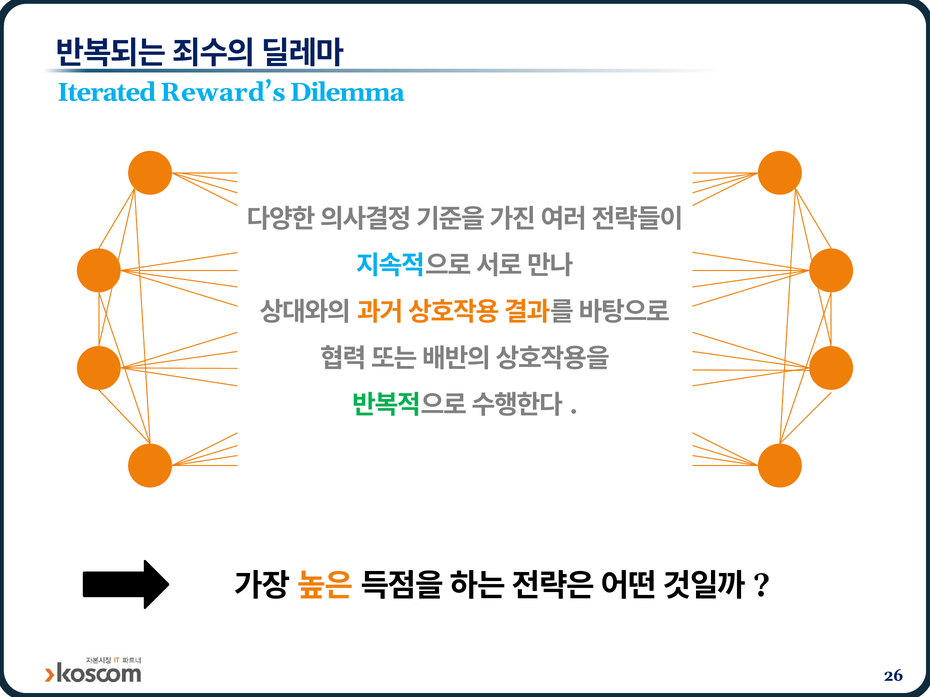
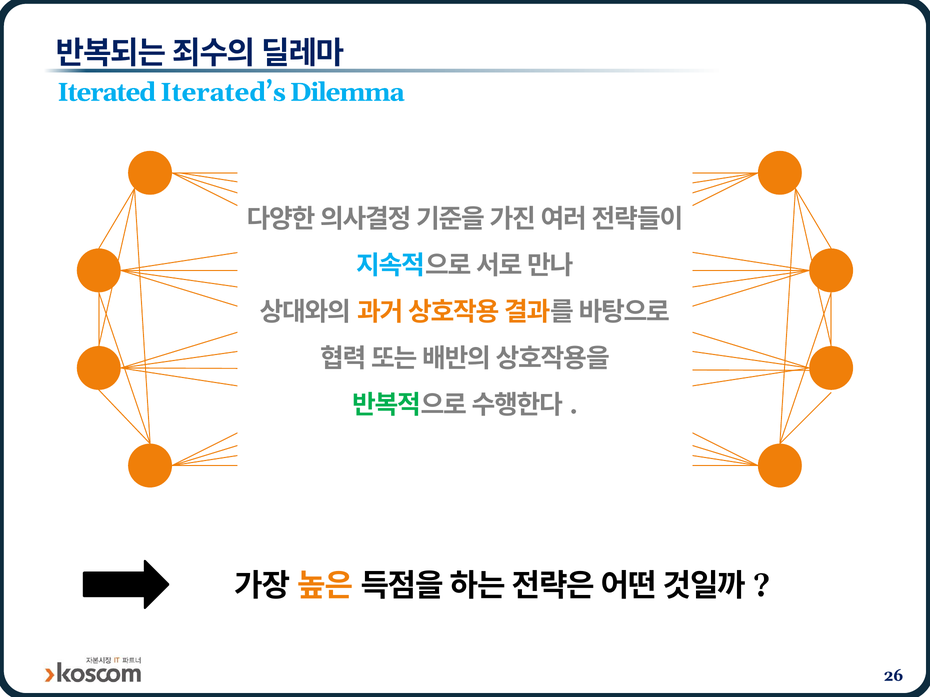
Reward’s: Reward’s -> Iterated’s (223, 92)
